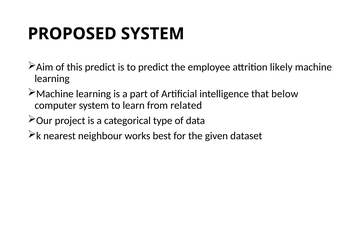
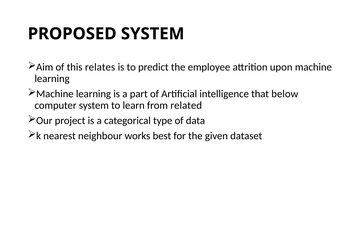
this predict: predict -> relates (100, 67)
likely: likely -> upon (281, 67)
